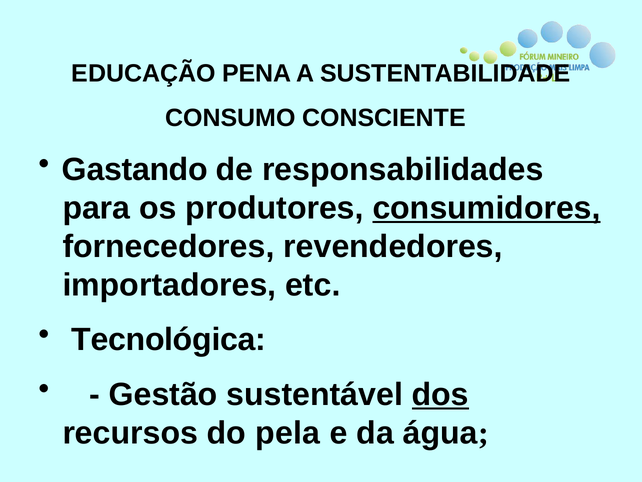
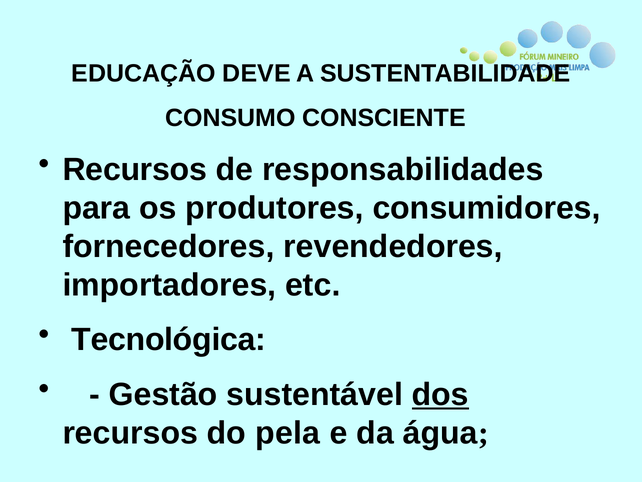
PENA: PENA -> DEVE (257, 74)
Gastando: Gastando -> Recursos (135, 169)
consumidores underline: present -> none (487, 208)
